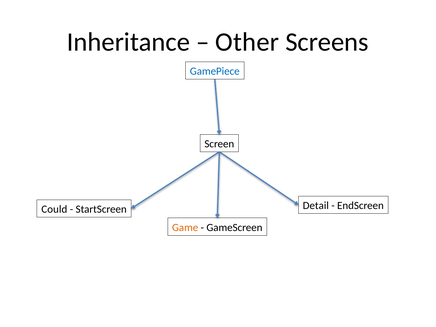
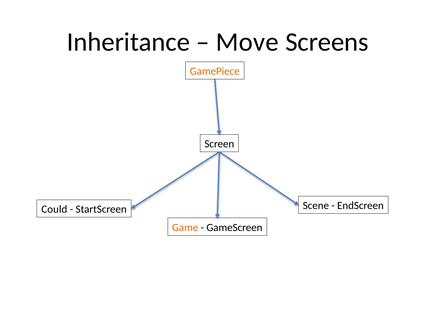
Other: Other -> Move (247, 42)
GamePiece colour: blue -> orange (215, 71)
Detail: Detail -> Scene (316, 206)
